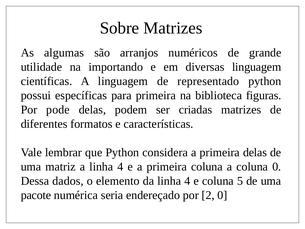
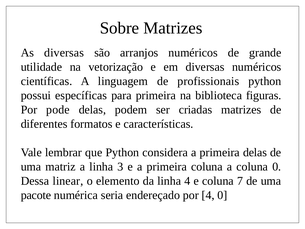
As algumas: algumas -> diversas (64, 53)
importando: importando -> vetorização (116, 67)
diversas linguagem: linguagem -> numéricos (257, 67)
representado: representado -> profissionais (208, 81)
a linha 4: 4 -> 3 (120, 167)
dados: dados -> linear (68, 181)
5: 5 -> 7 (240, 181)
por 2: 2 -> 4 (208, 195)
